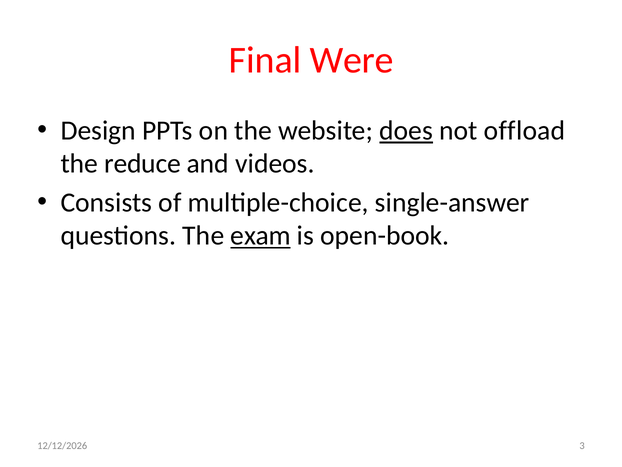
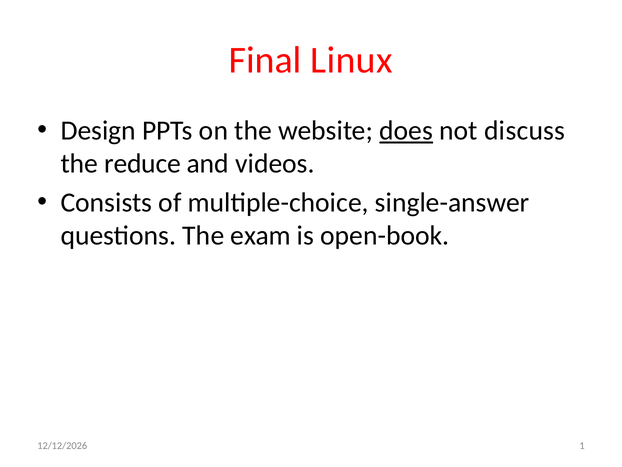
Were: Were -> Linux (351, 60)
offload: offload -> discuss (525, 130)
exam underline: present -> none (261, 236)
3: 3 -> 1 (582, 445)
